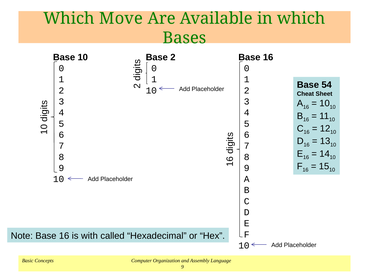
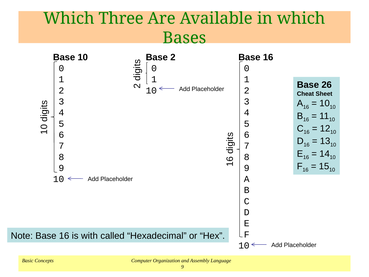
Move: Move -> Three (121, 18)
54: 54 -> 26 (327, 85)
